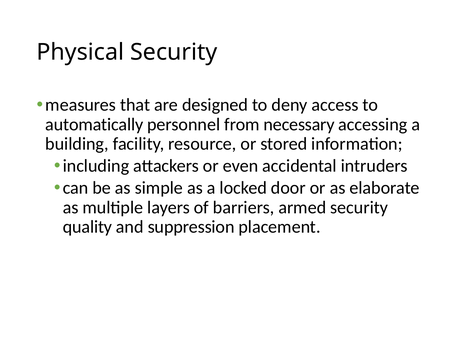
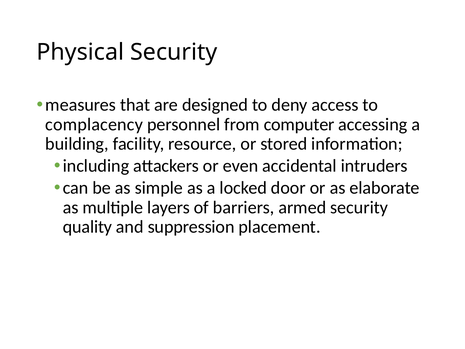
automatically: automatically -> complacency (94, 124)
necessary: necessary -> computer (299, 124)
